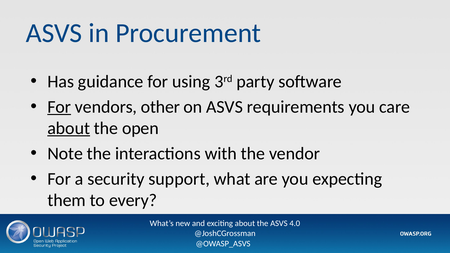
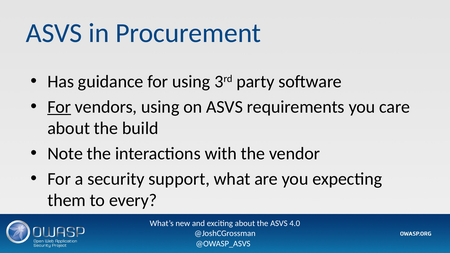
vendors other: other -> using (160, 107)
about underline: present -> none (69, 128)
open: open -> build (140, 128)
